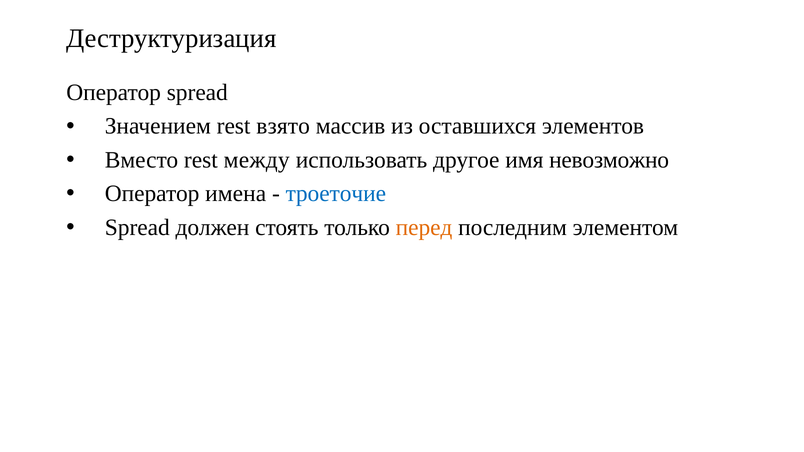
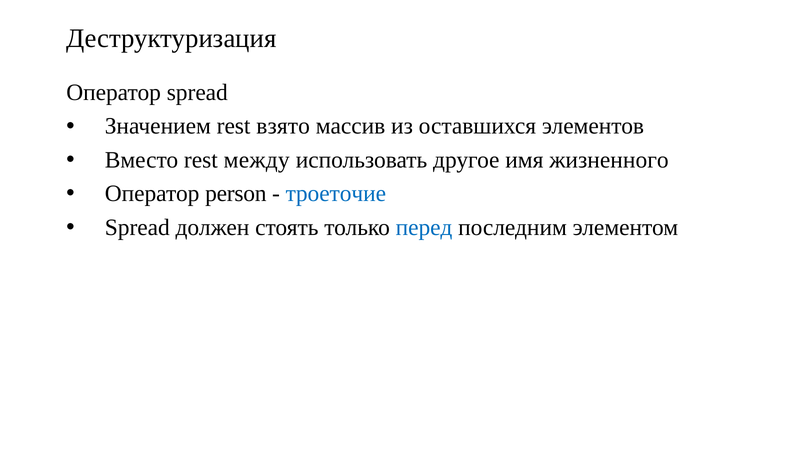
невозможно: невозможно -> жизненного (609, 160)
имена: имена -> person (236, 194)
перед colour: orange -> blue (424, 227)
